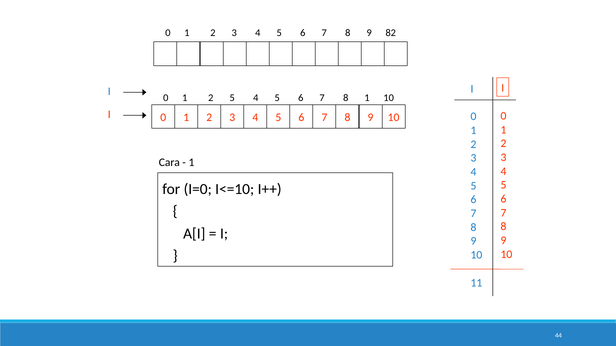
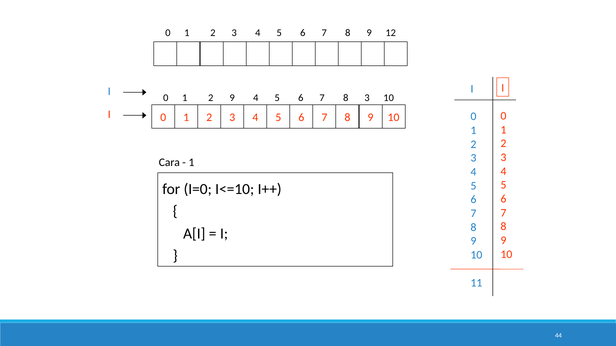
82: 82 -> 12 (391, 33)
2 5: 5 -> 9 (232, 98)
8 1: 1 -> 3 (367, 98)
